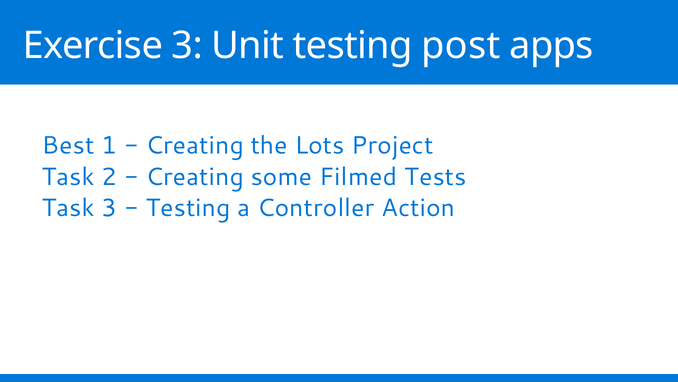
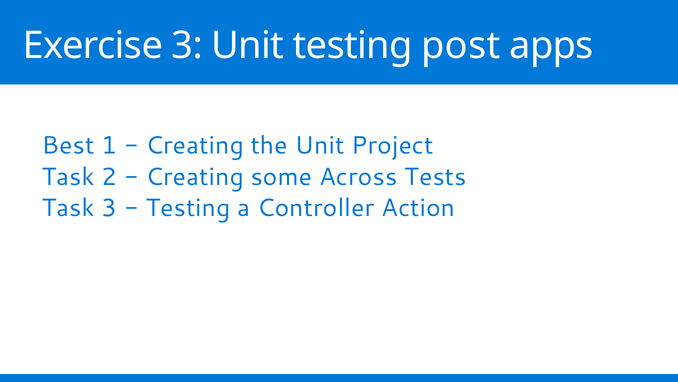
the Lots: Lots -> Unit (320, 145)
Filmed: Filmed -> Across (358, 177)
